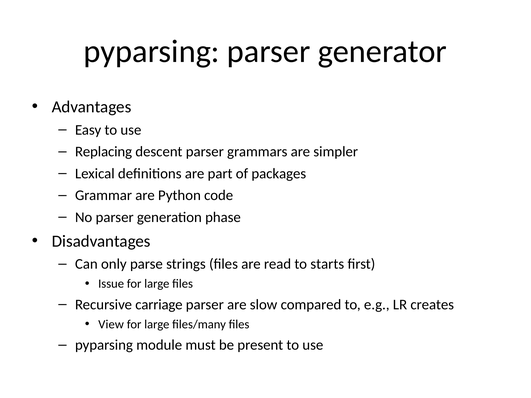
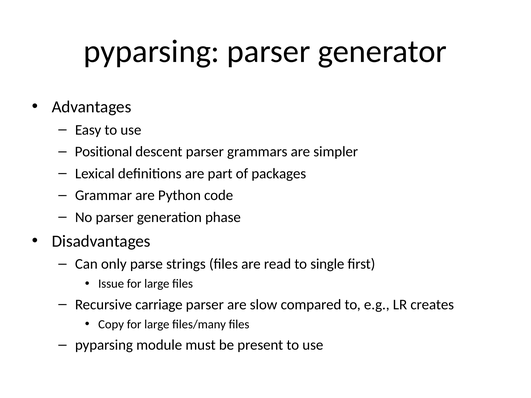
Replacing: Replacing -> Positional (104, 152)
starts: starts -> single (327, 264)
View: View -> Copy (111, 324)
